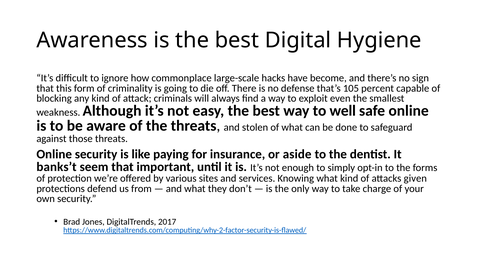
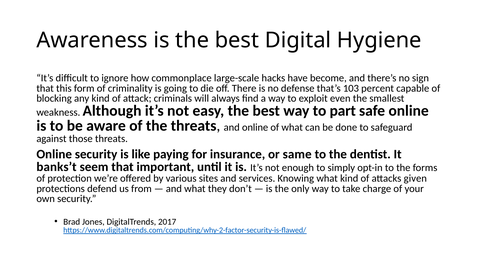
105: 105 -> 103 (351, 88)
well: well -> part (343, 111)
and stolen: stolen -> online (255, 127)
aside: aside -> same (297, 154)
